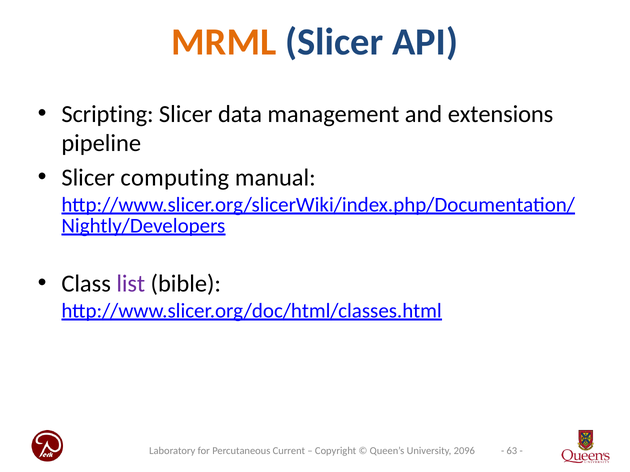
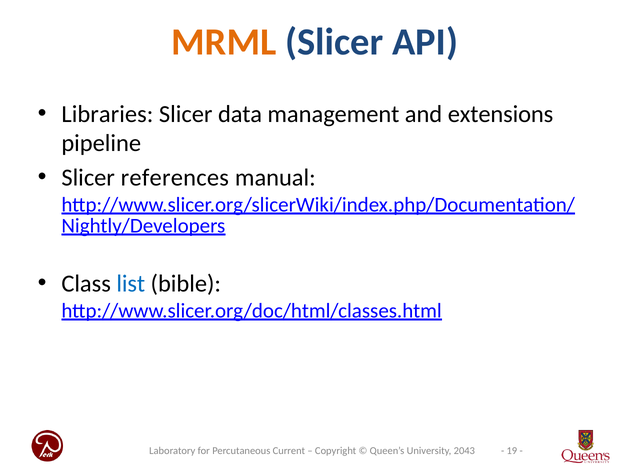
Scripting: Scripting -> Libraries (107, 114)
computing: computing -> references (175, 178)
list colour: purple -> blue (131, 284)
63: 63 -> 19 (512, 451)
2096: 2096 -> 2043 (464, 451)
